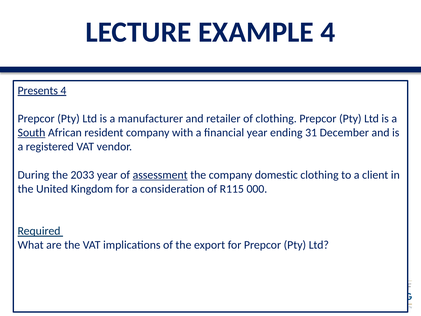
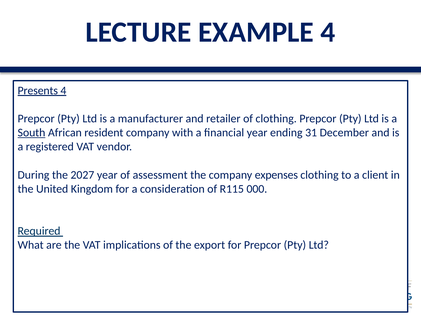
2033: 2033 -> 2027 (82, 175)
assessment underline: present -> none (160, 175)
domestic: domestic -> expenses (276, 175)
